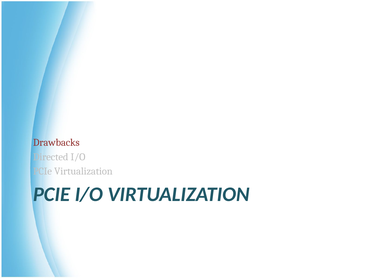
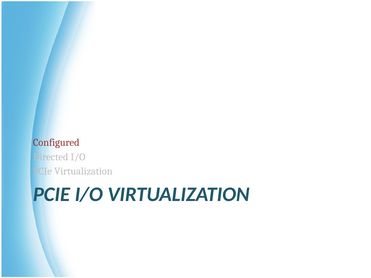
Drawbacks: Drawbacks -> Configured (56, 143)
